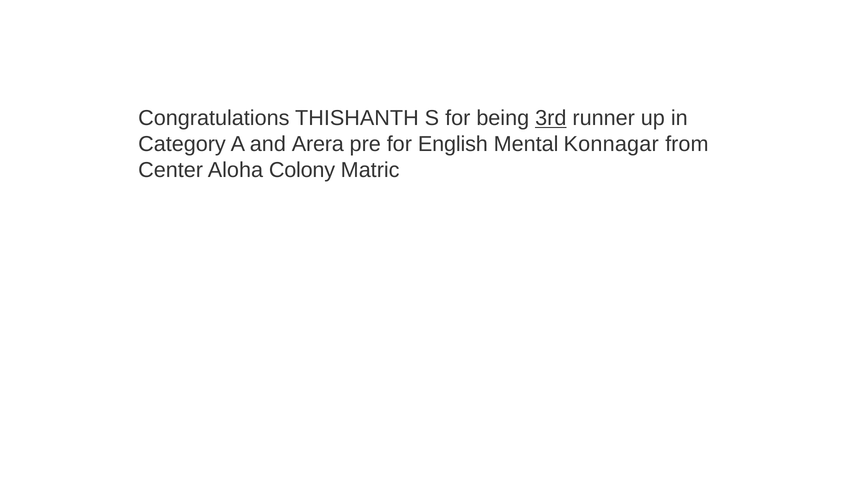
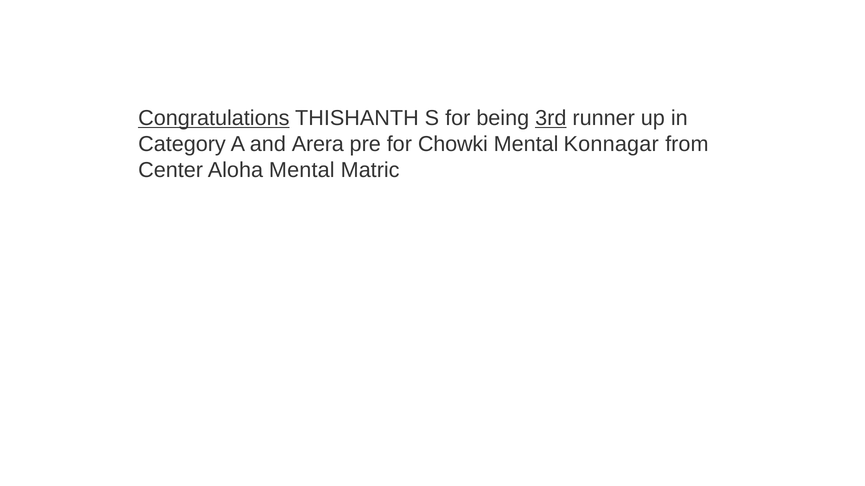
Congratulations underline: none -> present (214, 118)
English: English -> Chowki (453, 144)
Aloha Colony: Colony -> Mental (302, 170)
